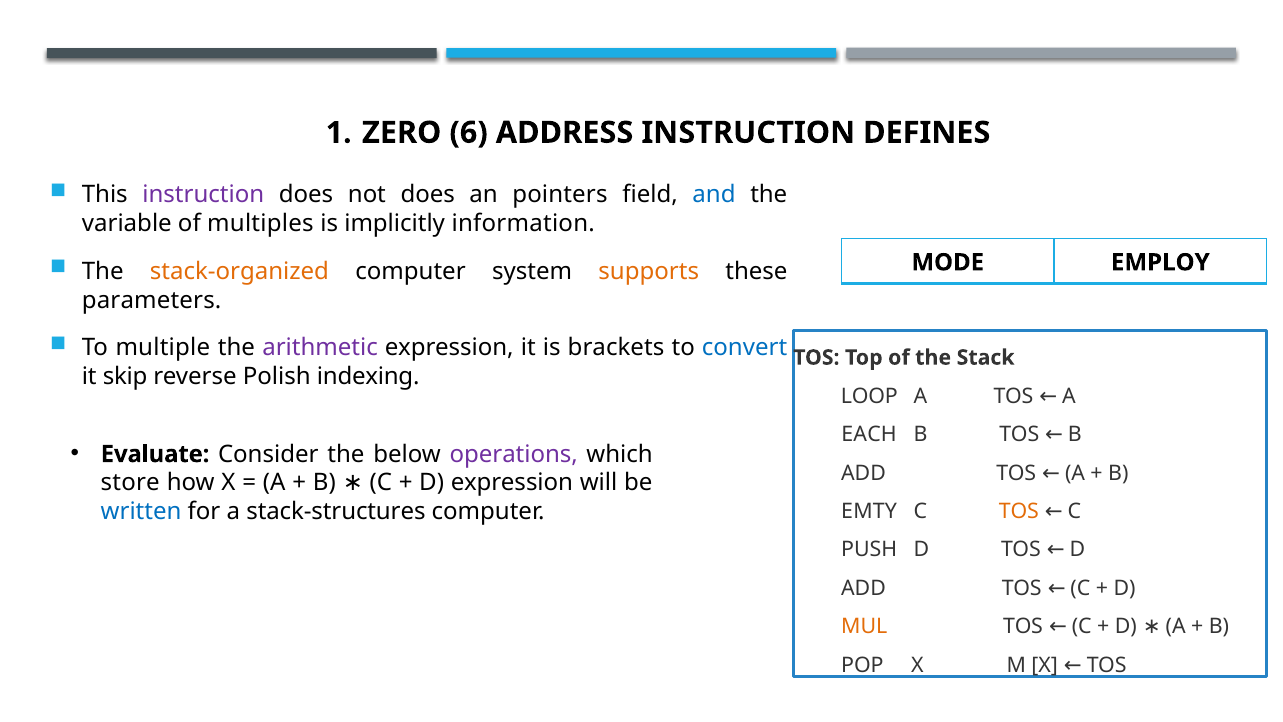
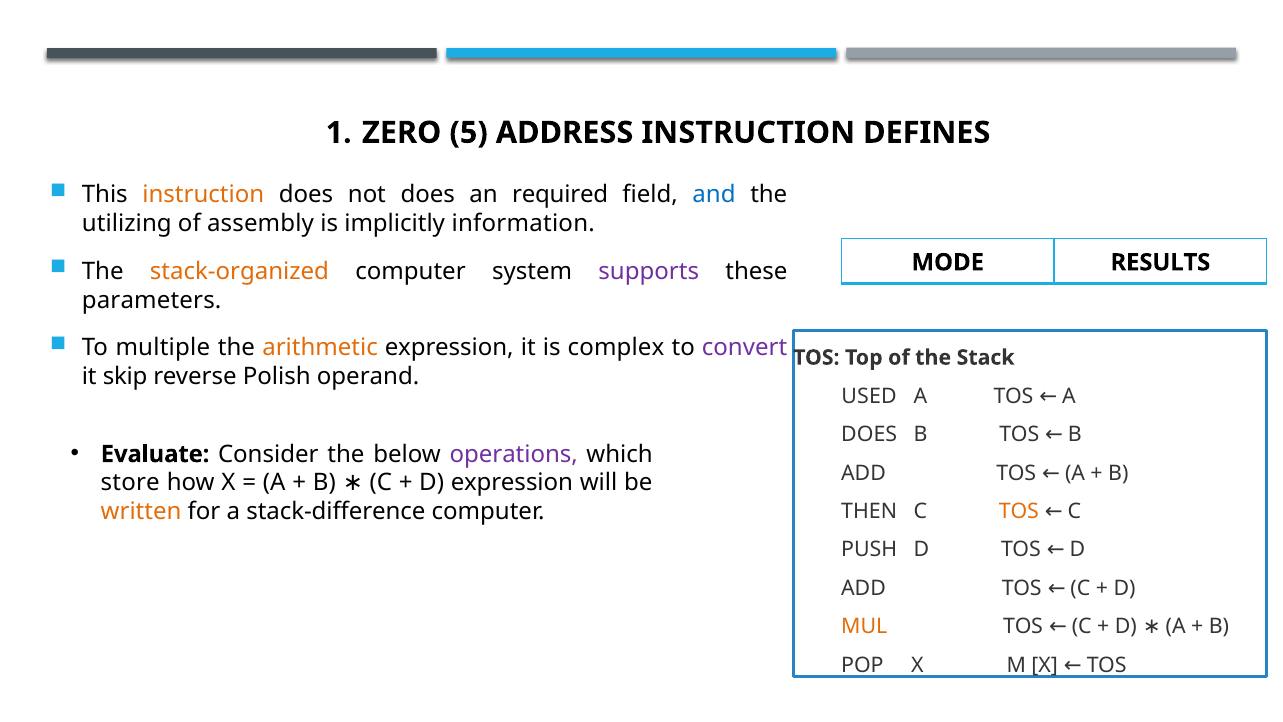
6: 6 -> 5 (469, 133)
instruction colour: purple -> orange (203, 195)
pointers: pointers -> required (560, 195)
variable: variable -> utilizing (127, 224)
multiples: multiples -> assembly (260, 224)
EMPLOY: EMPLOY -> RESULTS (1160, 262)
supports colour: orange -> purple (649, 271)
arithmetic colour: purple -> orange (320, 348)
brackets: brackets -> complex (616, 348)
convert colour: blue -> purple (745, 348)
indexing: indexing -> operand (368, 377)
LOOP: LOOP -> USED (869, 396)
EACH: EACH -> DOES (869, 434)
written colour: blue -> orange (141, 512)
stack-structures: stack-structures -> stack-difference (336, 512)
EMTY: EMTY -> THEN (869, 511)
